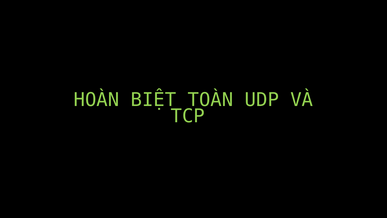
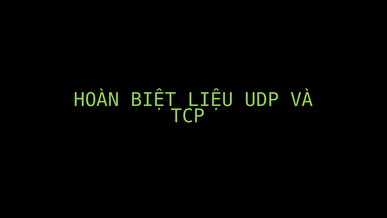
TOÀN: TOÀN -> LIỆU (210, 100)
